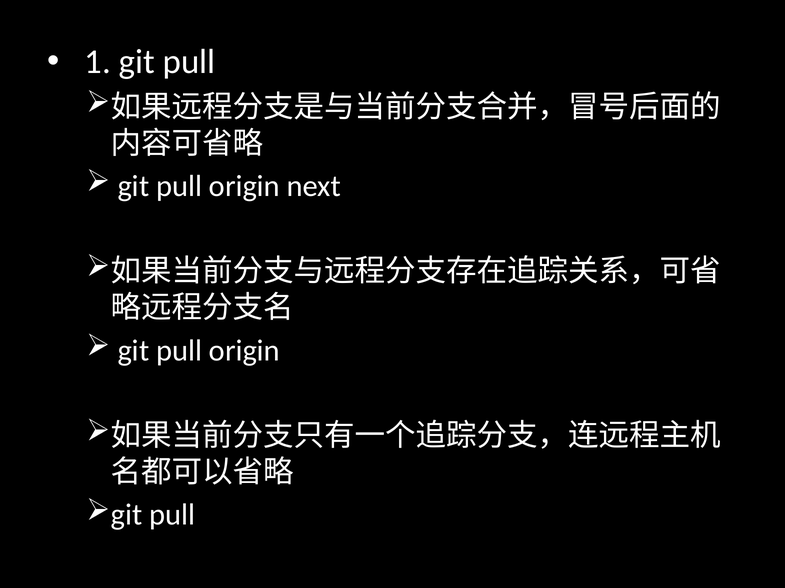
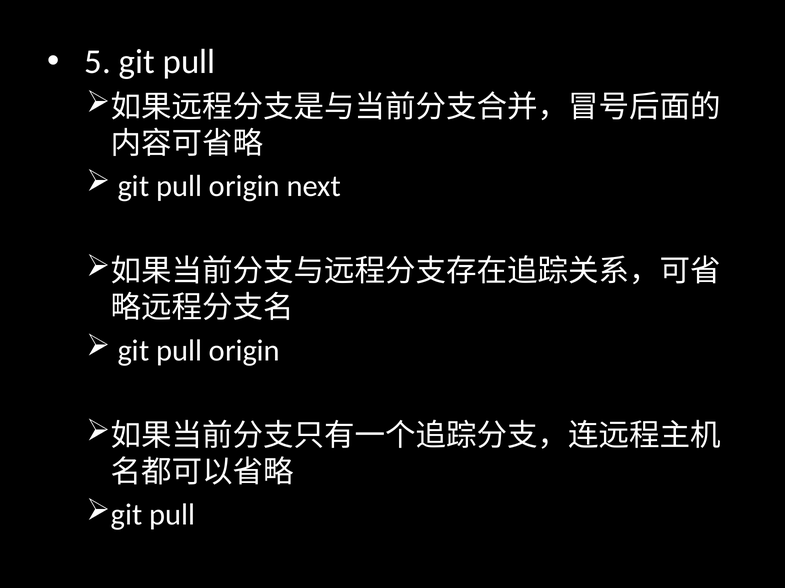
1: 1 -> 5 (98, 62)
